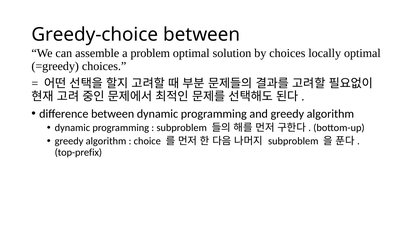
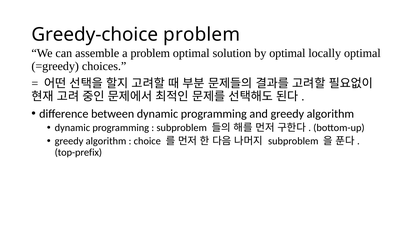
Greedy-choice between: between -> problem (202, 35)
by choices: choices -> optimal (287, 53)
